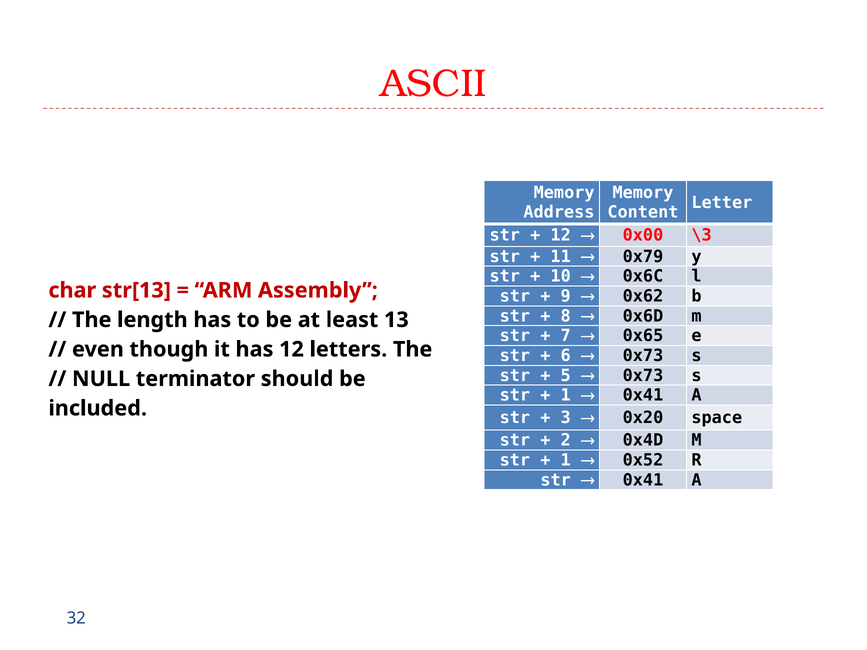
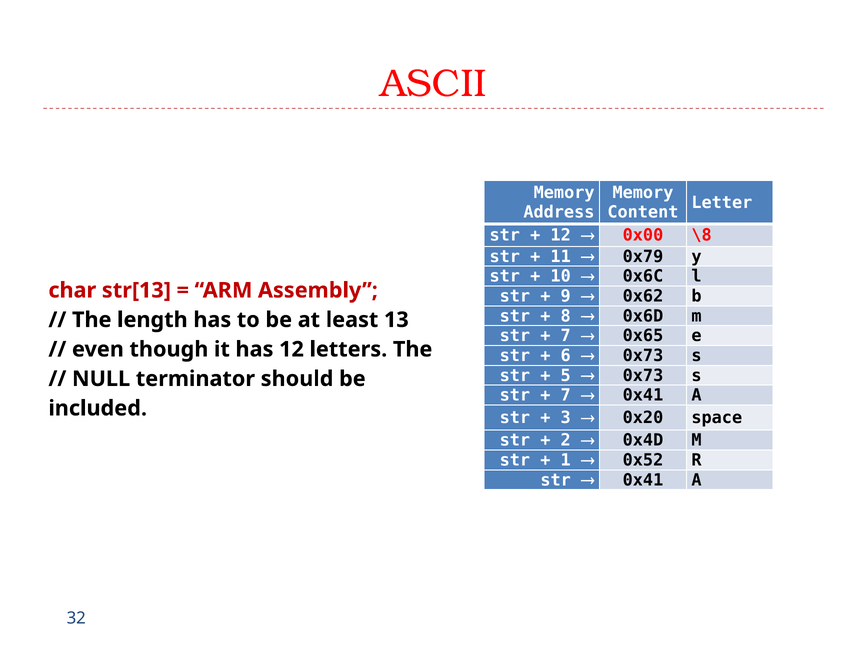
\3: \3 -> \8 (702, 235)
1: 1 -> 7 (566, 395)
